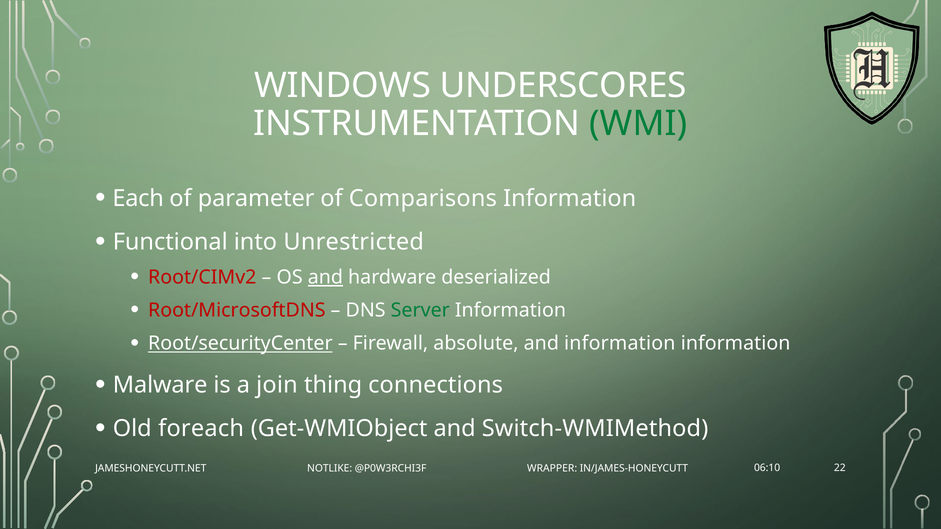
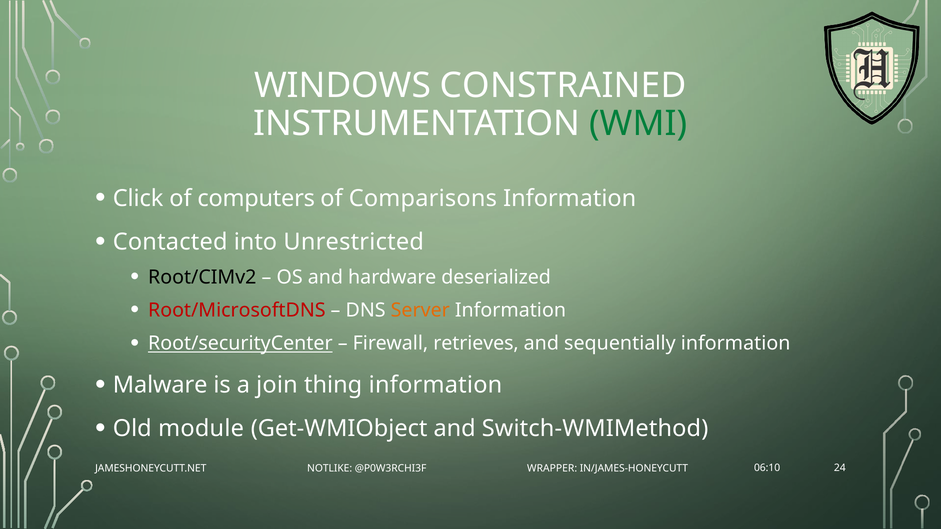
UNDERSCORES: UNDERSCORES -> CONSTRAINED (563, 85)
Each: Each -> Click (138, 199)
parameter: parameter -> computers (256, 199)
Functional: Functional -> Contacted (170, 242)
Root/CIMv2 colour: red -> black (202, 277)
and underline: present -> none (325, 277)
Server colour: green -> orange (420, 311)
absolute: absolute -> retrieves (476, 344)
and information: information -> sequentially (620, 344)
thing connections: connections -> information (436, 385)
foreach: foreach -> module (201, 429)
22: 22 -> 24 (840, 468)
